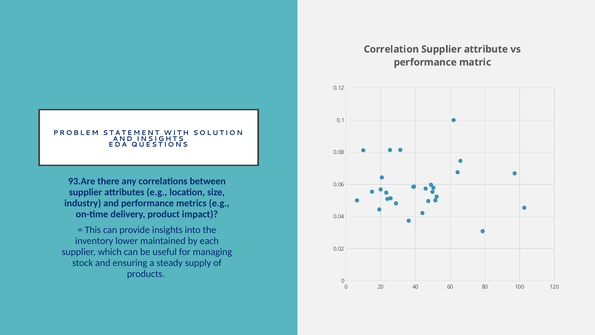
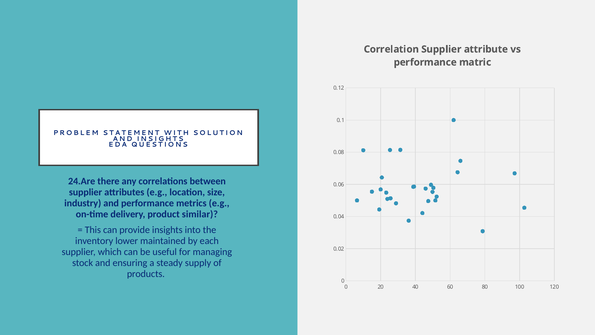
93.Are: 93.Are -> 24.Are (82, 181)
impact: impact -> similar (200, 214)
